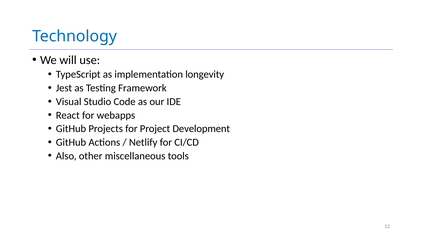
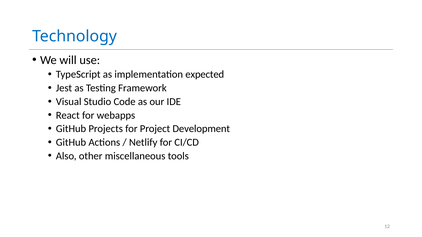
longevity: longevity -> expected (205, 75)
